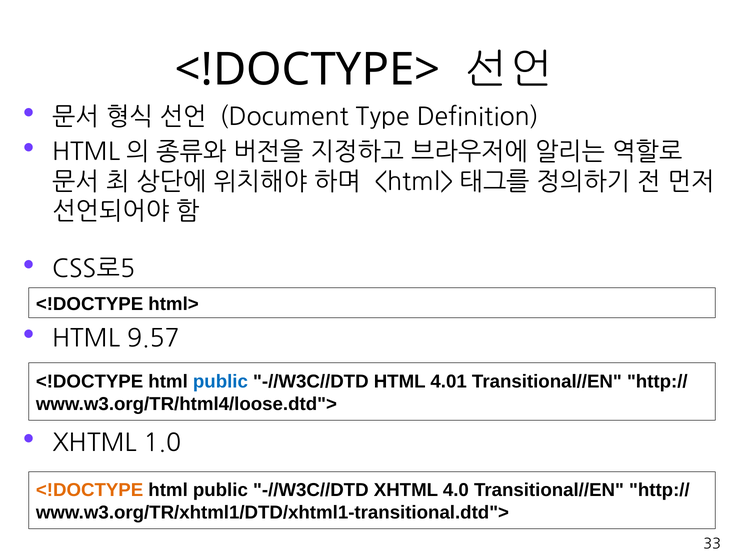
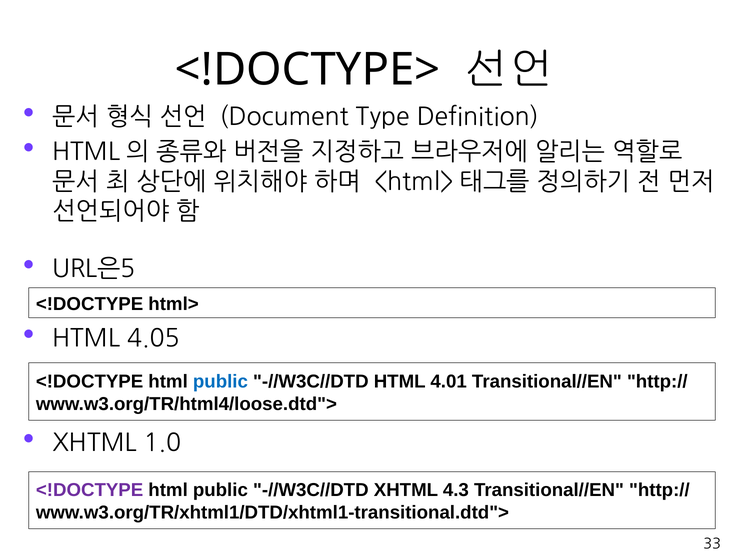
CSS로5: CSS로5 -> URL은5 (94, 269)
9.57: 9.57 -> 4.05 (153, 338)
<!DOCTYPE colour: orange -> purple (90, 490)
4.0: 4.0 -> 4.3 (456, 490)
